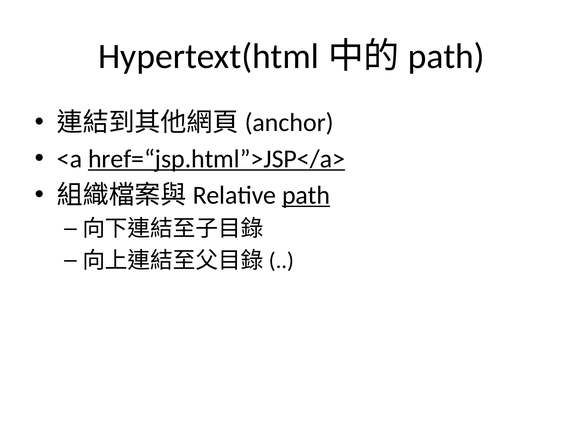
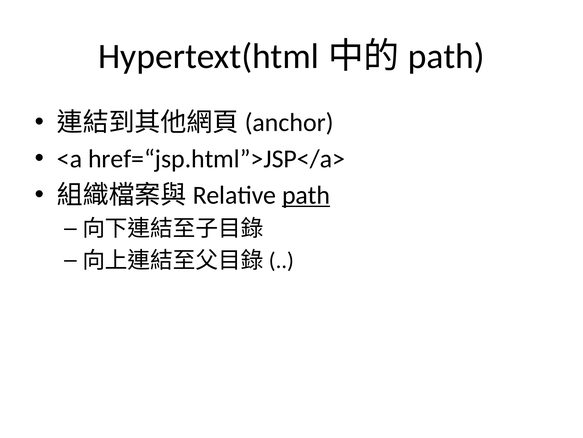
href=“jsp.html”>JSP</a> underline: present -> none (216, 159)
